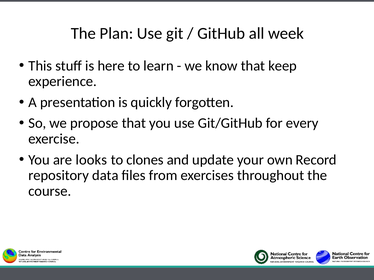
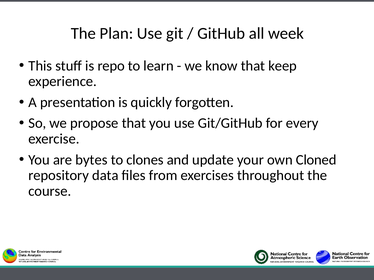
here: here -> repo (111, 66)
looks: looks -> bytes (91, 160)
Record: Record -> Cloned (316, 160)
